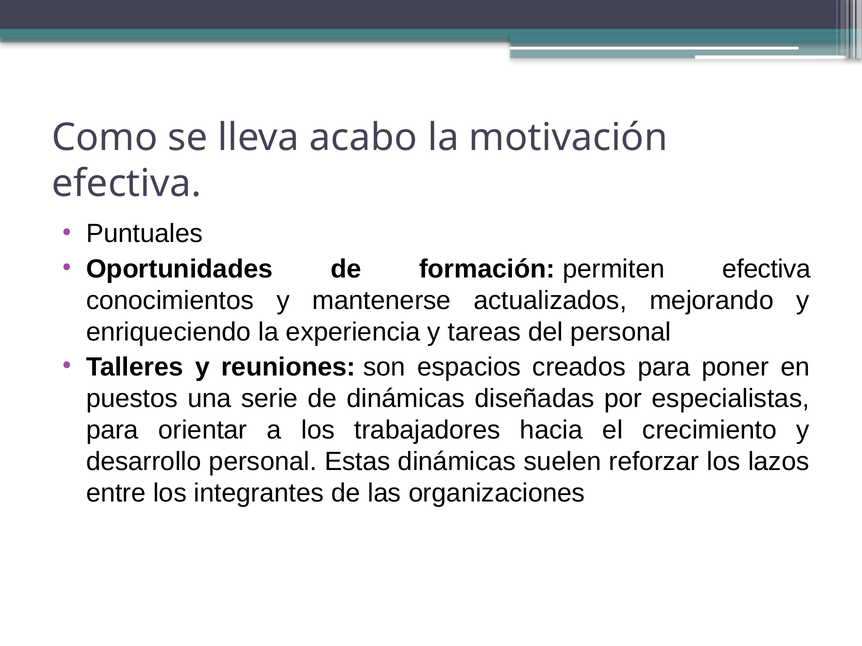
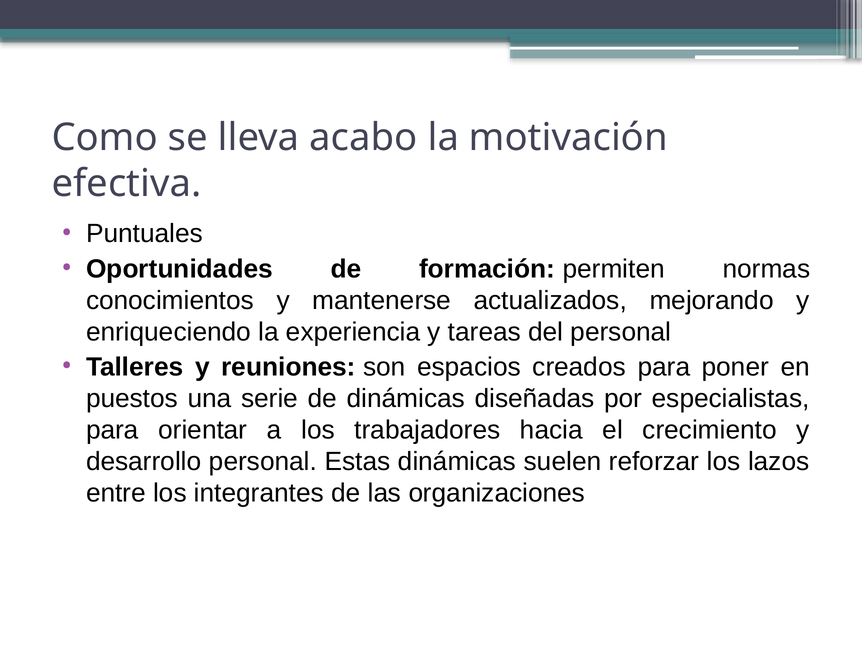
permiten efectiva: efectiva -> normas (766, 269)
